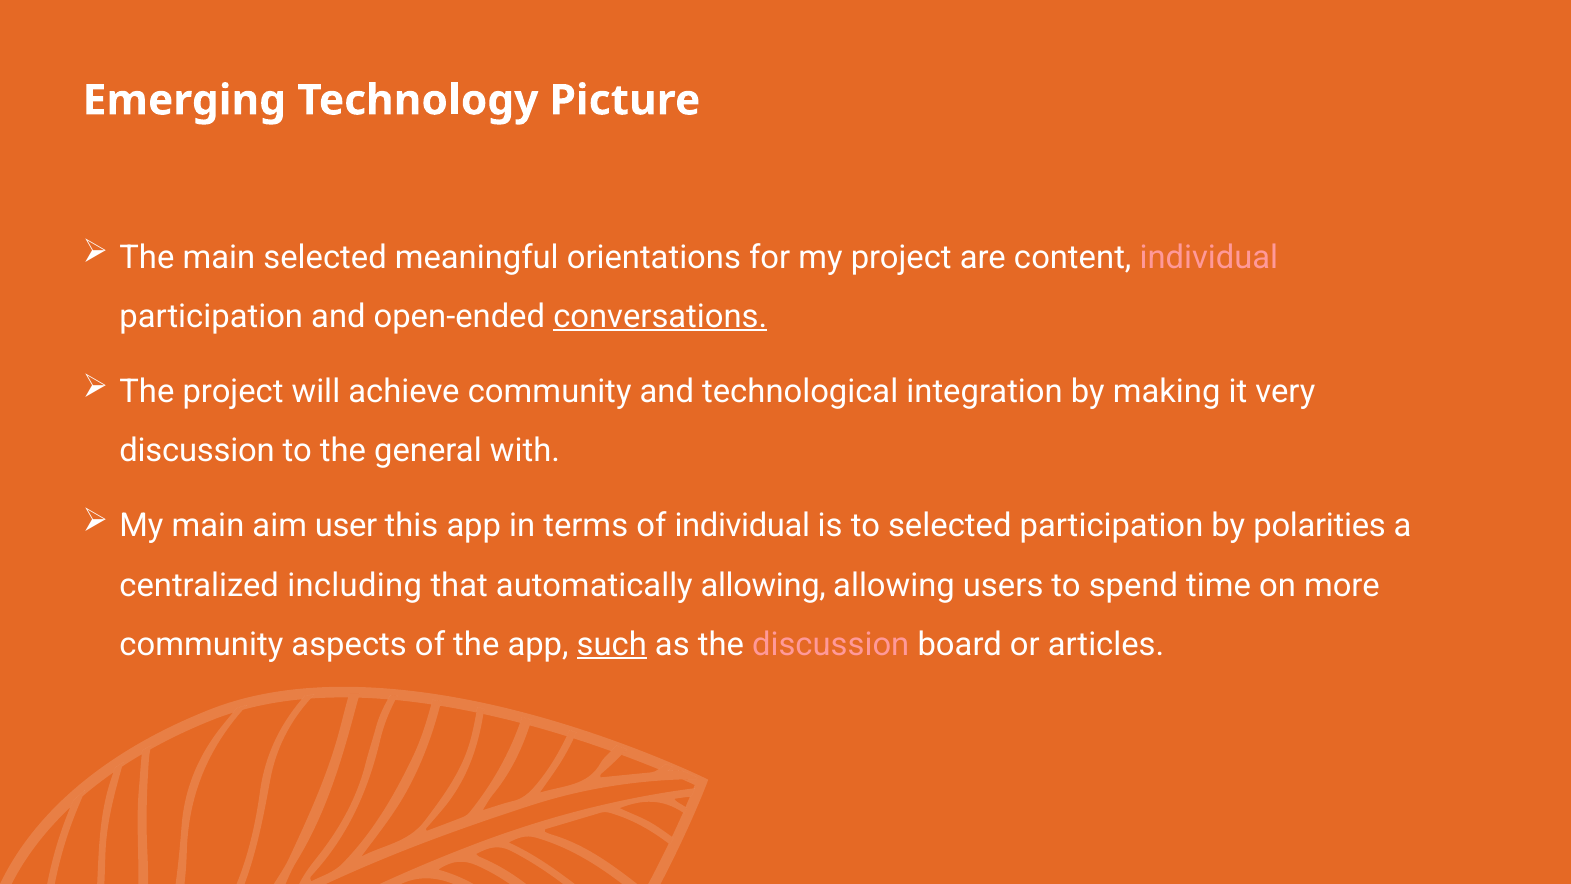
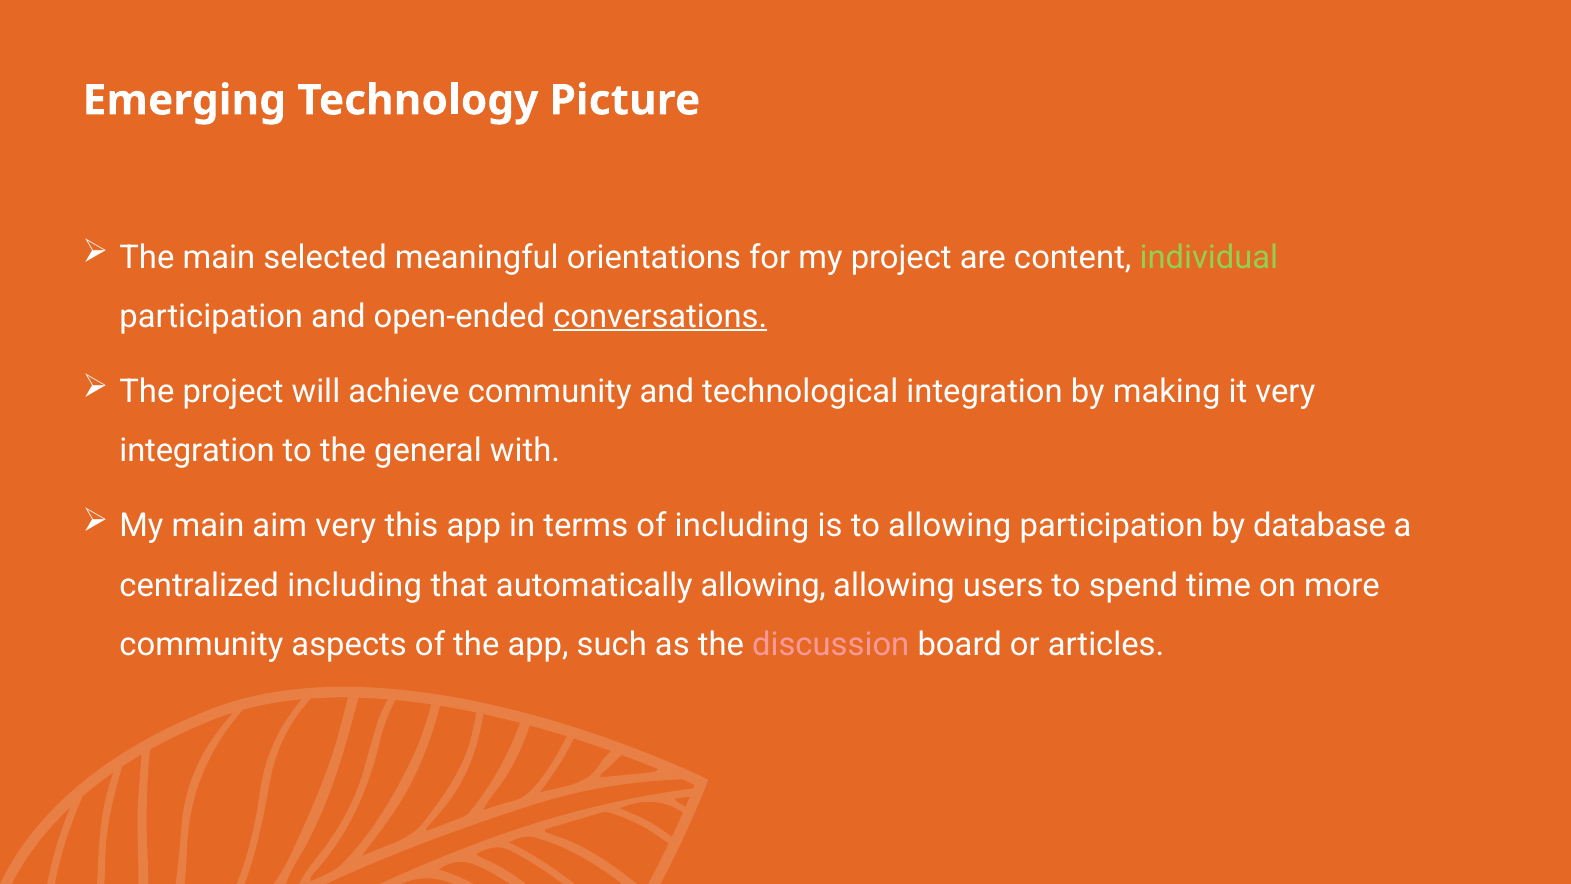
individual colour: pink -> light green (1209, 257)
discussion: discussion -> integration (197, 451)
aim user: user -> very (346, 526)
of individual: individual -> including (742, 526)
to selected: selected -> allowing (950, 526)
polarities: polarities -> database (1320, 526)
such underline: present -> none (612, 644)
